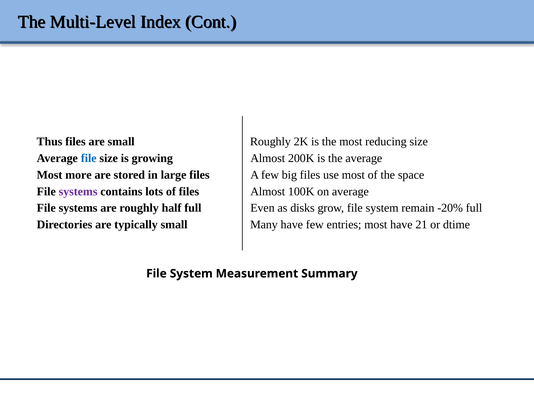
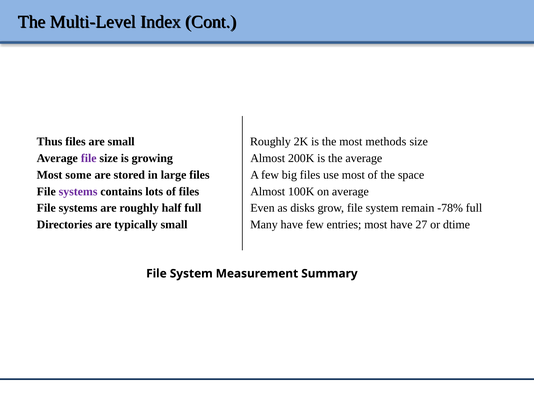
reducing: reducing -> methods (386, 142)
file colour: blue -> purple (89, 159)
more: more -> some (78, 175)
-20%: -20% -> -78% (450, 208)
21: 21 -> 27 (421, 225)
